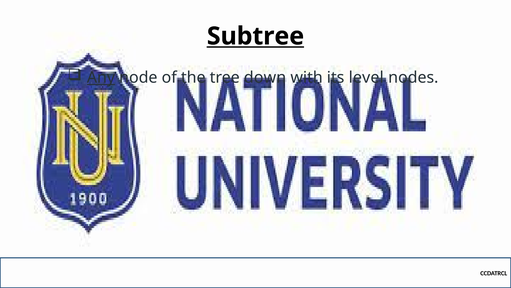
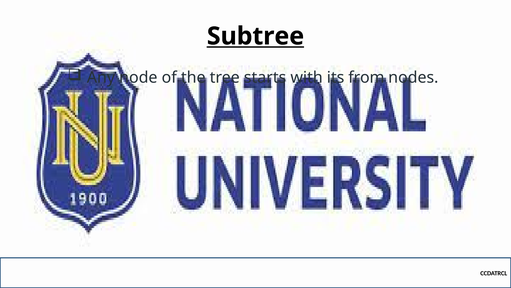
Any underline: present -> none (101, 78)
down: down -> starts (265, 78)
level: level -> from (366, 78)
